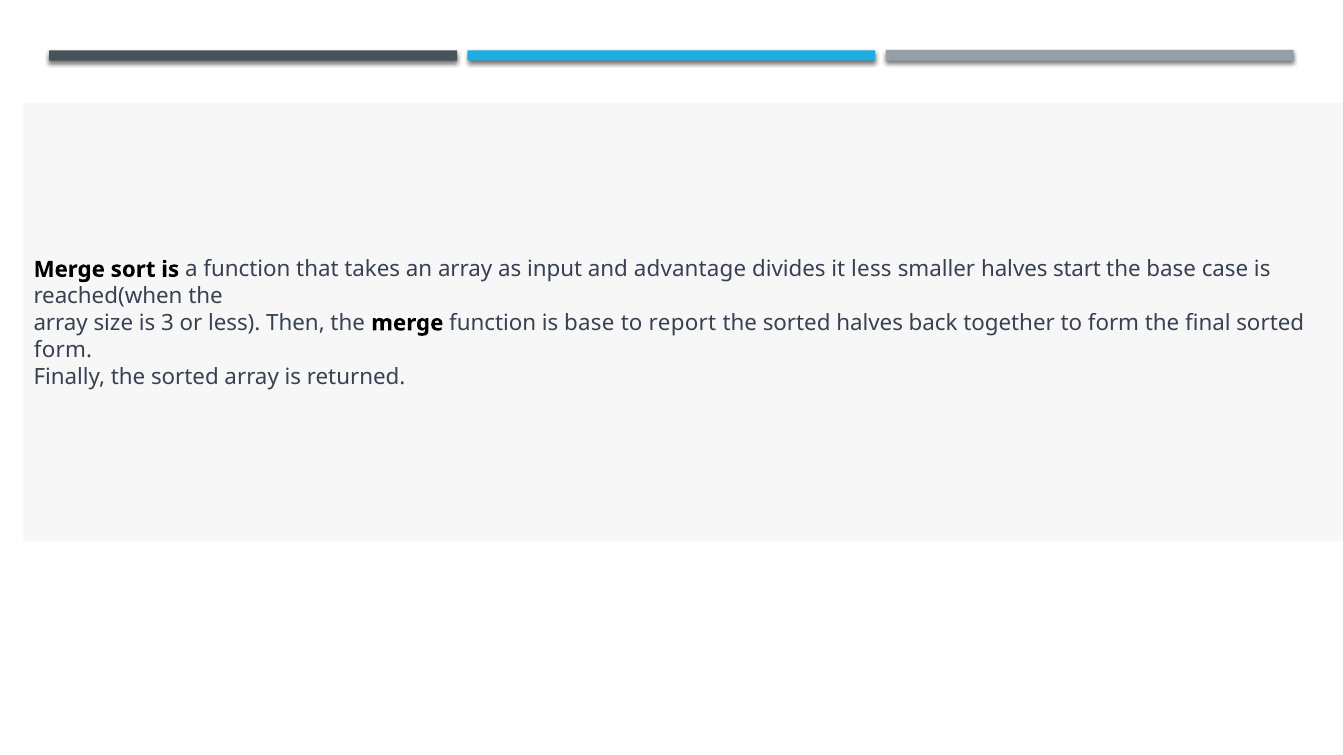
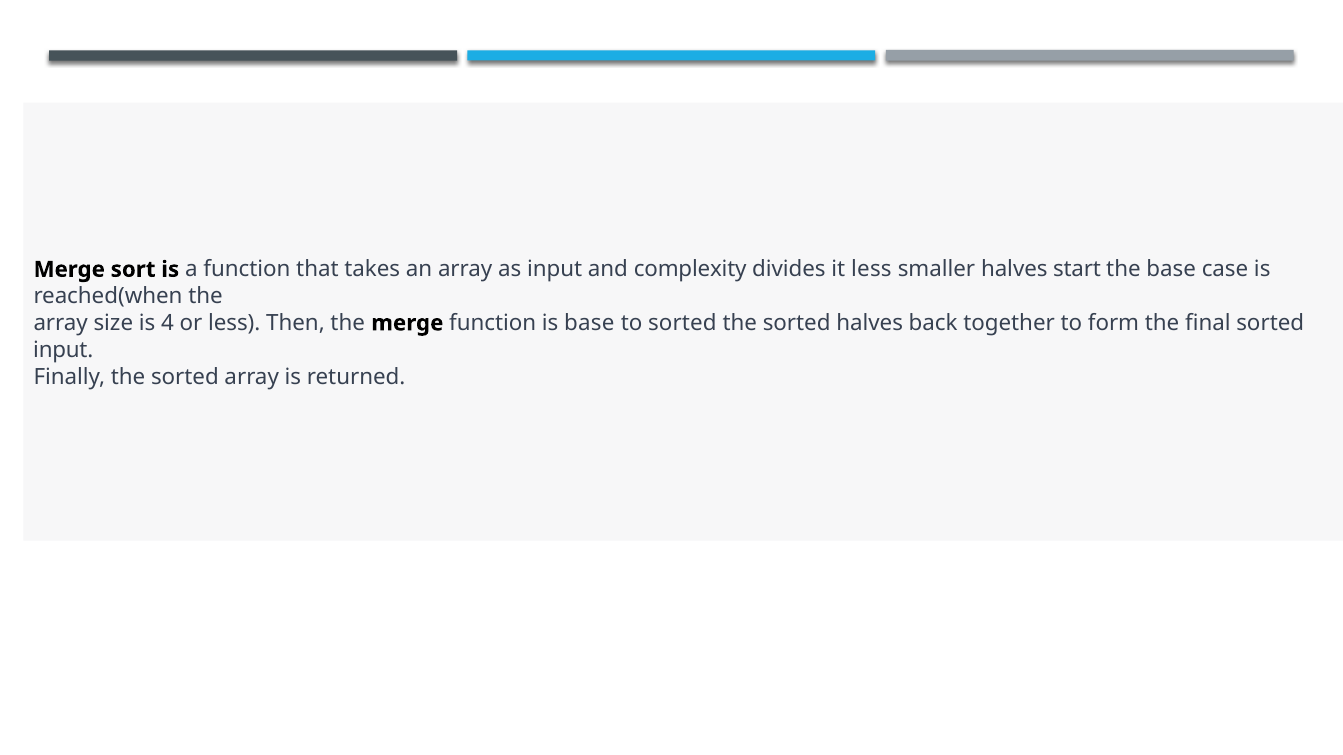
advantage: advantage -> complexity (690, 270)
3: 3 -> 4 (167, 323)
to report: report -> sorted (682, 323)
form: form -> input (63, 350)
